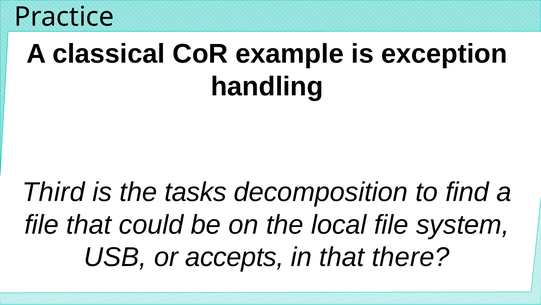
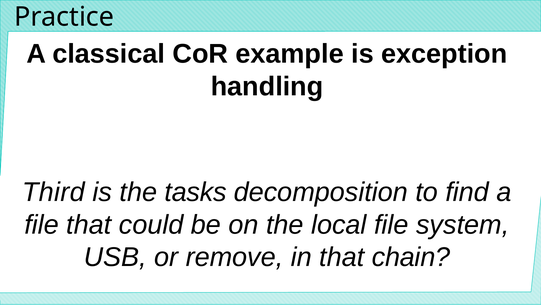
accepts: accepts -> remove (235, 257)
there: there -> chain (411, 257)
